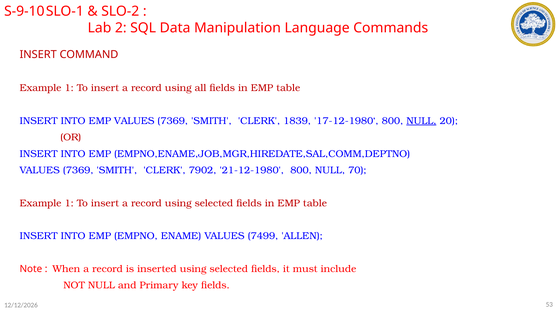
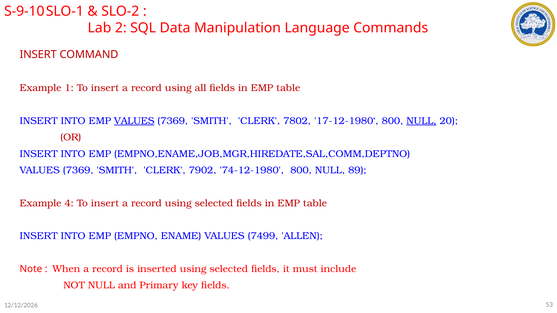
VALUES underline: none -> present (134, 121)
1839: 1839 -> 7802 (297, 121)
21-12-1980: 21-12-1980 -> 74-12-1980 (252, 170)
70: 70 -> 89 (357, 170)
1: 1 -> 4 (69, 203)
